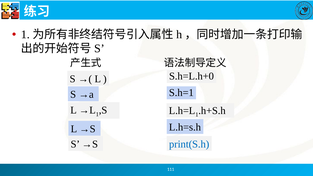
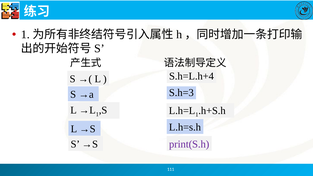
S.h=L.h+0: S.h=L.h+0 -> S.h=L.h+4 (191, 76)
S.h=1: S.h=1 -> S.h=3 (181, 93)
print(S.h colour: blue -> purple (189, 144)
